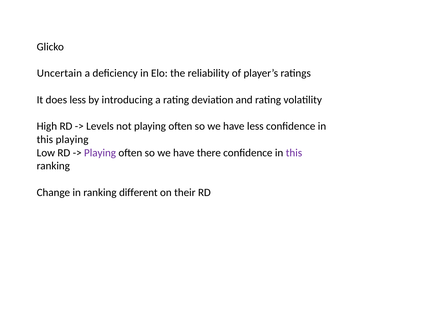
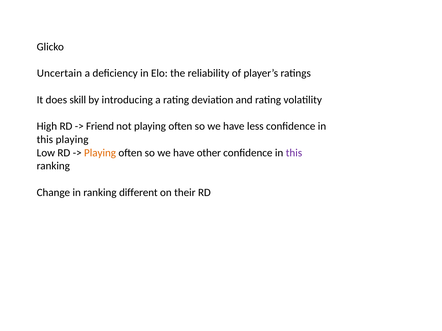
does less: less -> skill (78, 100)
Levels: Levels -> Friend (100, 126)
Playing colour: purple -> orange (100, 153)
there: there -> other (209, 153)
